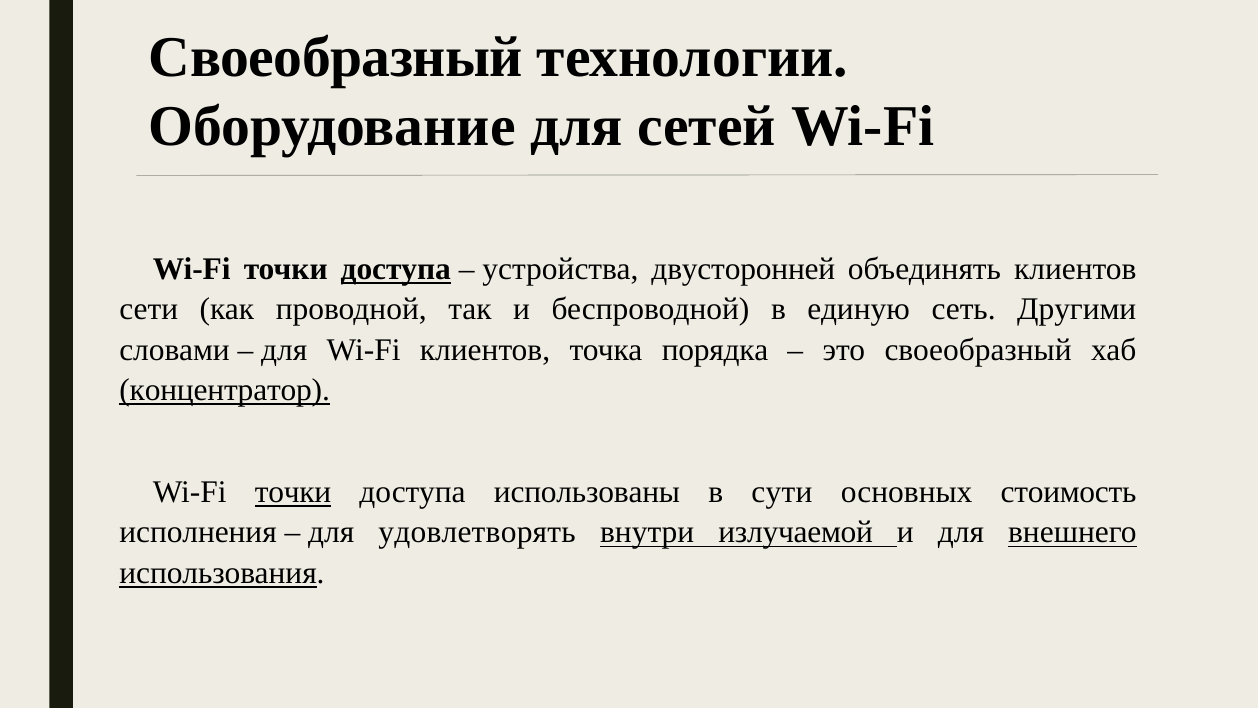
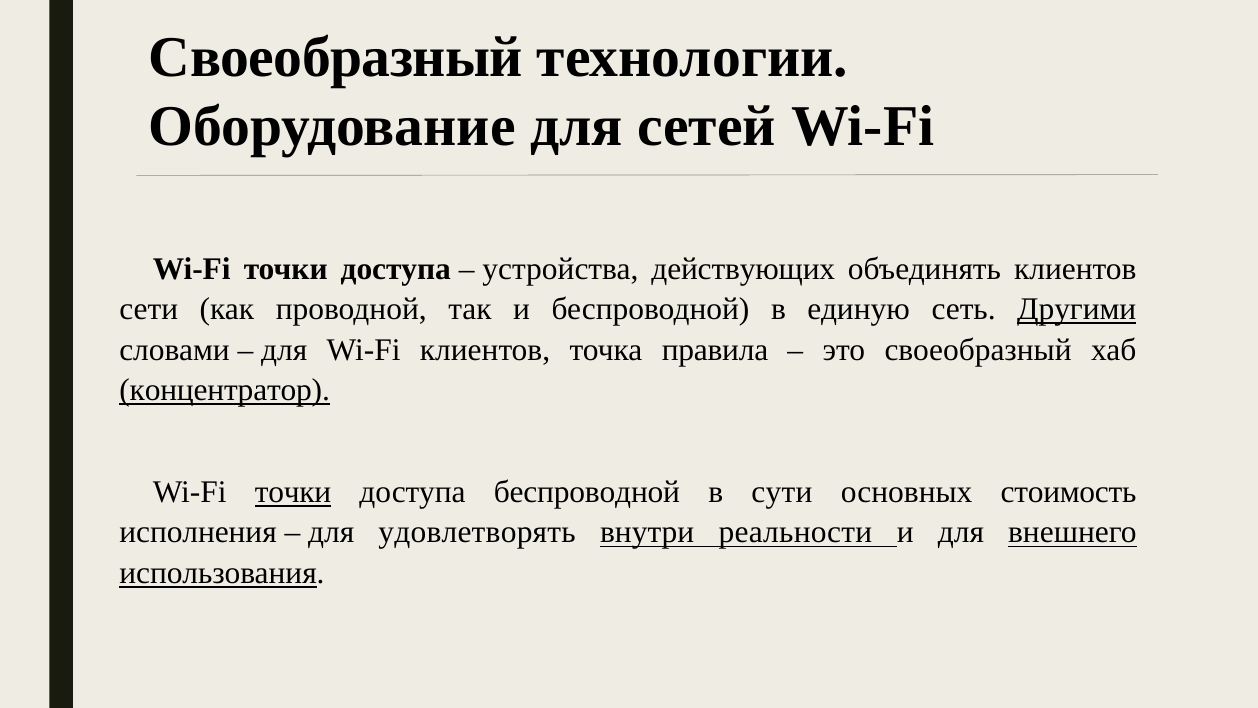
доступа underline: present -> none (396, 269)
двусторонней: двусторонней -> действующих (743, 269)
Другими underline: none -> present (1077, 309)
порядка: порядка -> правила (715, 350)
доступа использованы: использованы -> беспроводной (587, 492)
излучаемой: излучаемой -> реальности (795, 532)
